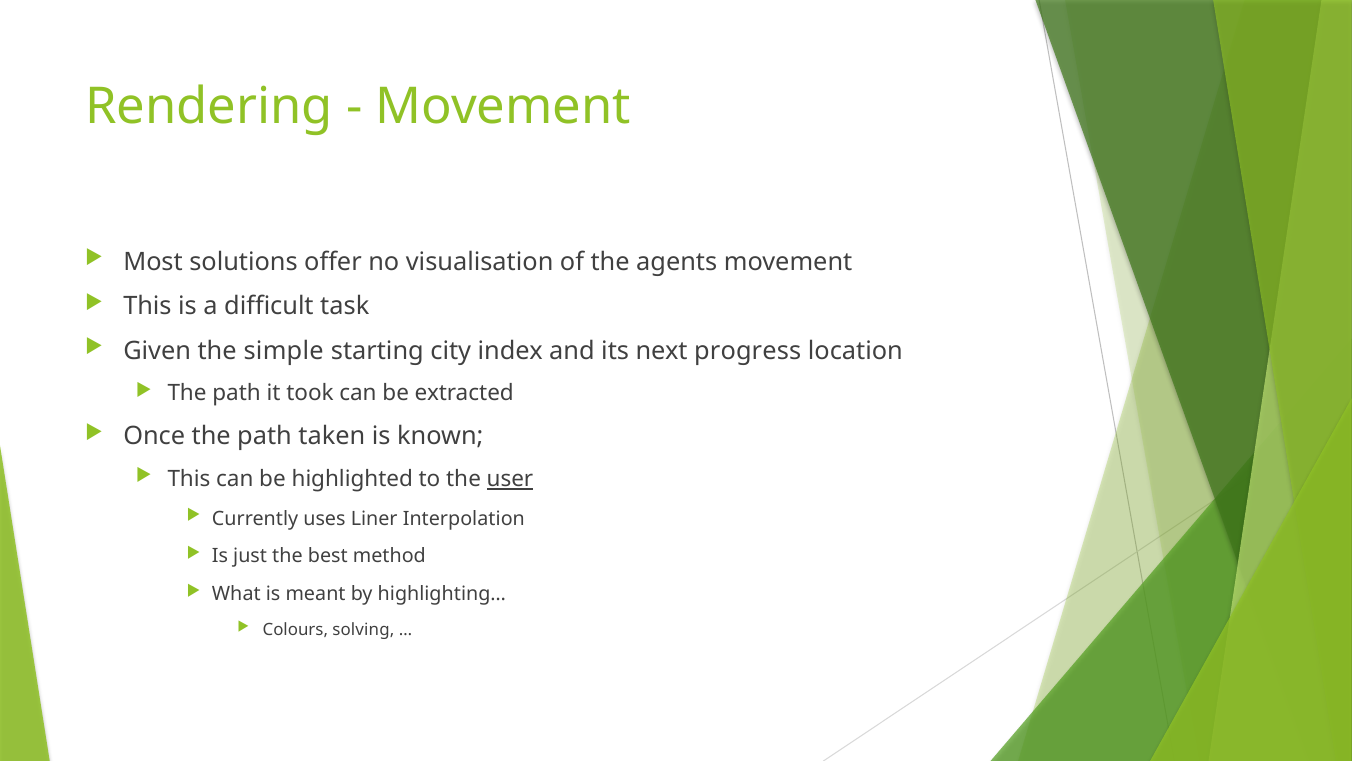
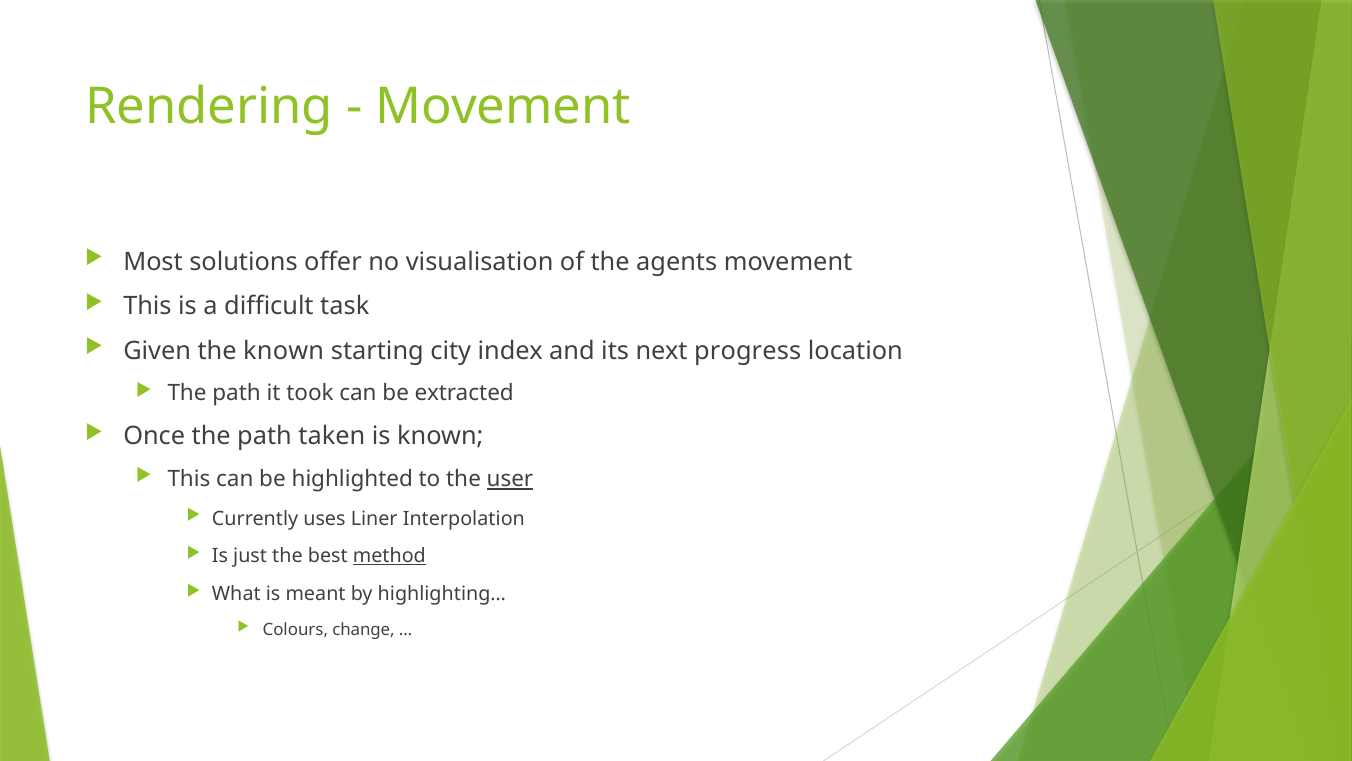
the simple: simple -> known (284, 351)
method underline: none -> present (389, 556)
solving: solving -> change (364, 630)
